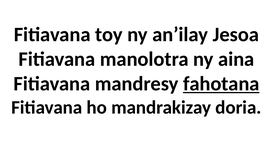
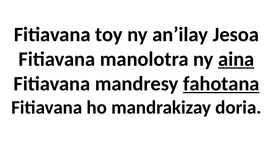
aina underline: none -> present (236, 59)
